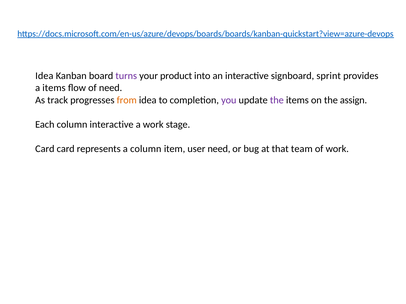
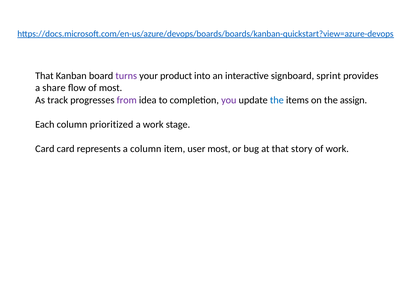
Idea: Idea -> That (44, 76)
a items: items -> share (54, 88)
of need: need -> most (111, 88)
from colour: orange -> purple (127, 100)
the colour: purple -> blue (277, 100)
column interactive: interactive -> prioritized (112, 125)
user need: need -> most (219, 149)
team: team -> story (302, 149)
